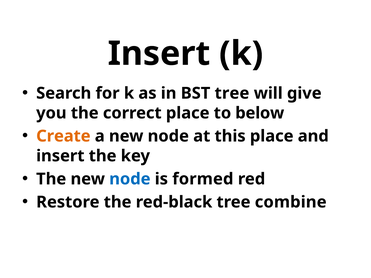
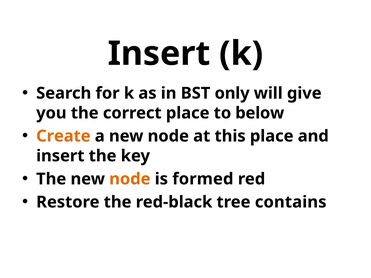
BST tree: tree -> only (232, 93)
node colour: blue -> orange (130, 179)
combine: combine -> contains (291, 202)
